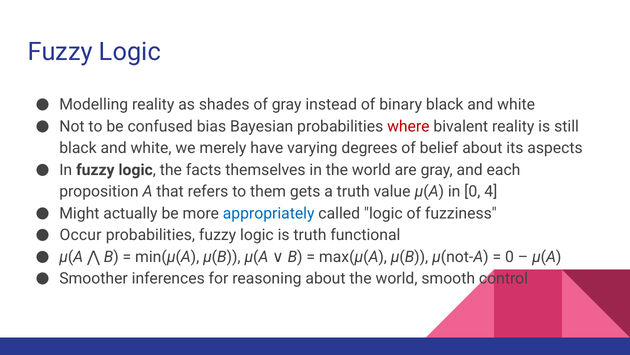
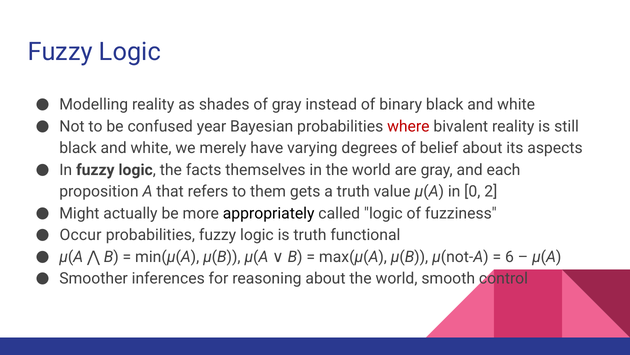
bias: bias -> year (212, 126)
4: 4 -> 2 (491, 191)
appropriately colour: blue -> black (269, 213)
0: 0 -> 6 (509, 257)
